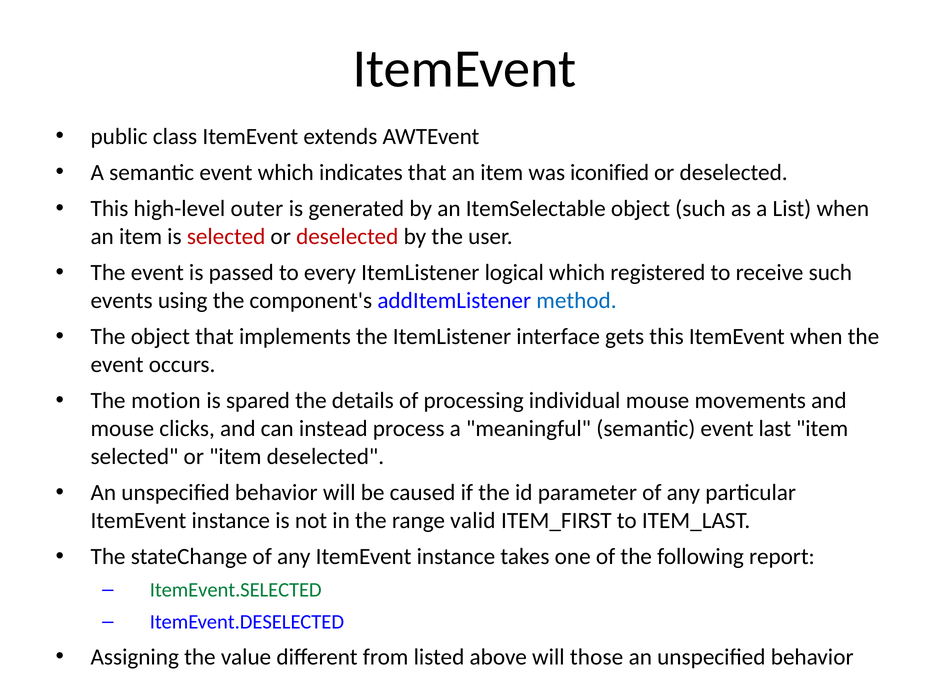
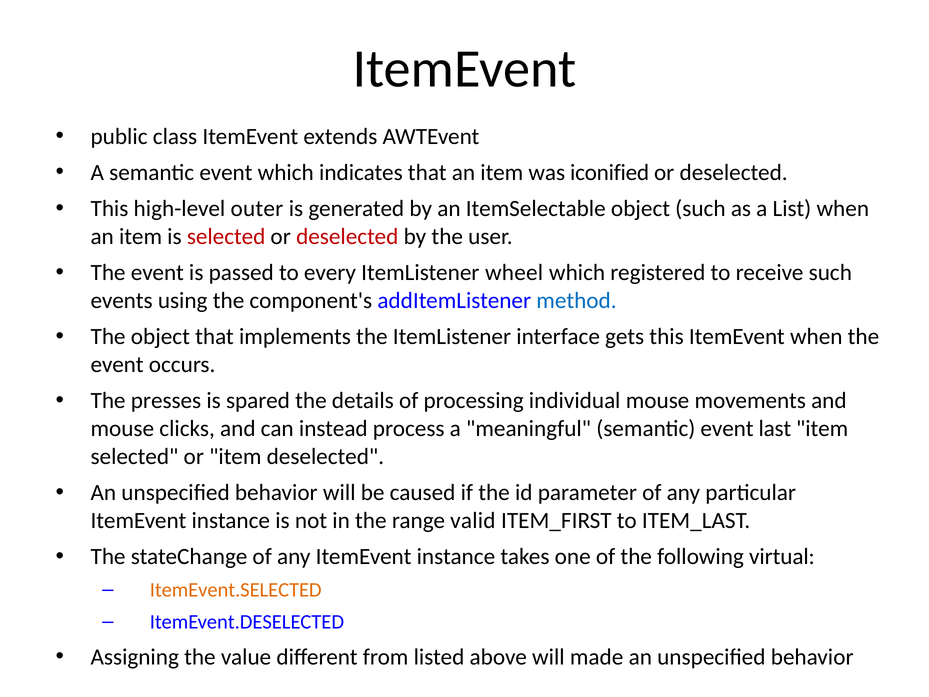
logical: logical -> wheel (514, 273)
motion: motion -> presses (166, 401)
report: report -> virtual (782, 557)
ItemEvent.SELECTED colour: green -> orange (236, 590)
those: those -> made (597, 657)
